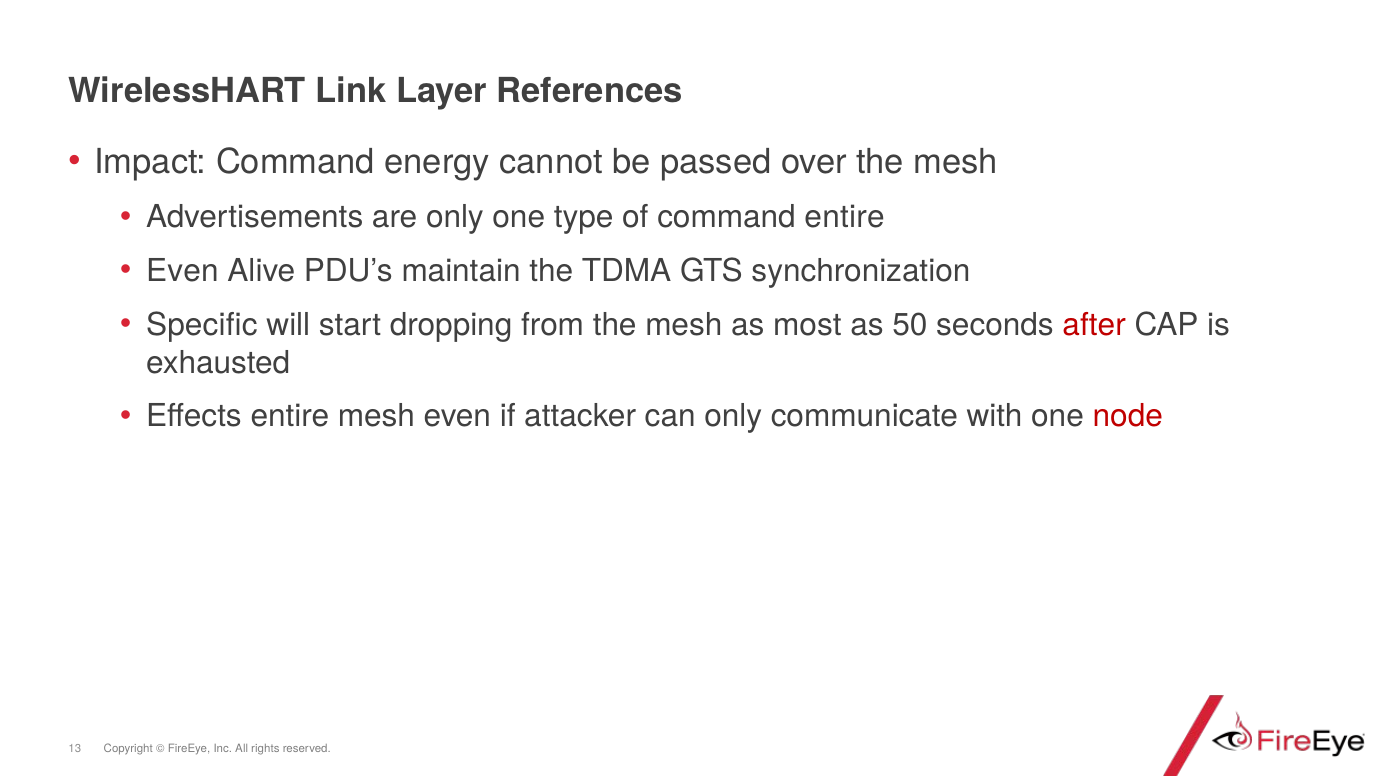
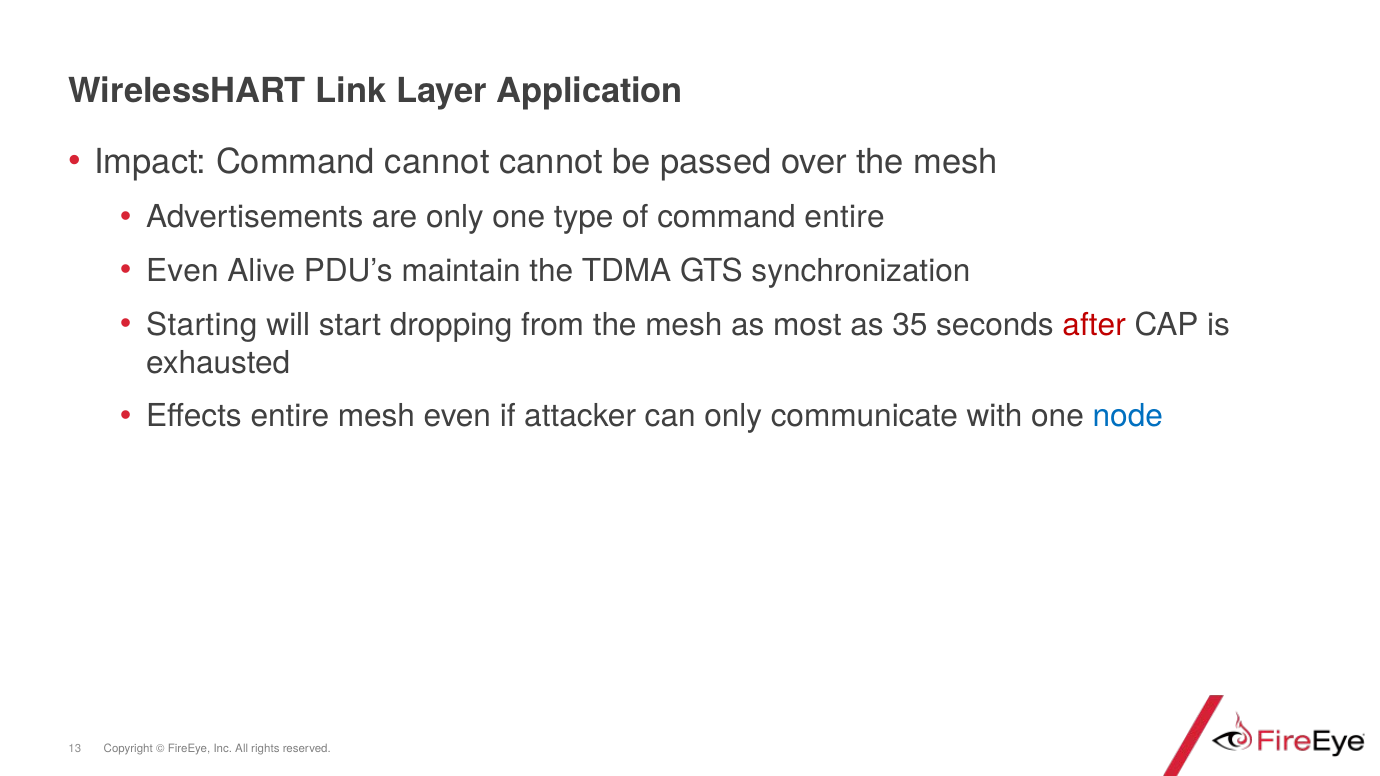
References: References -> Application (590, 91)
Command energy: energy -> cannot (437, 162)
Specific: Specific -> Starting (202, 325)
50: 50 -> 35 (910, 325)
node colour: red -> blue (1128, 417)
